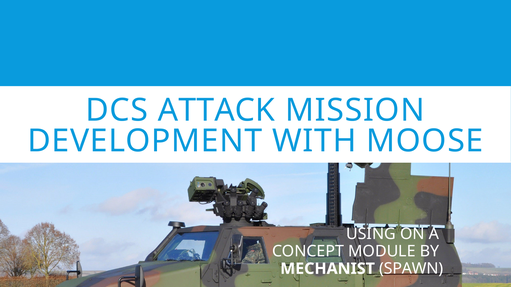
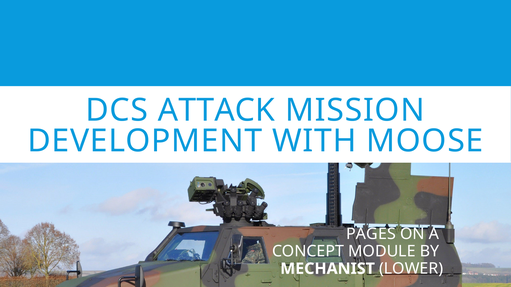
USING: USING -> PAGES (371, 234)
SPAWN: SPAWN -> LOWER (411, 269)
